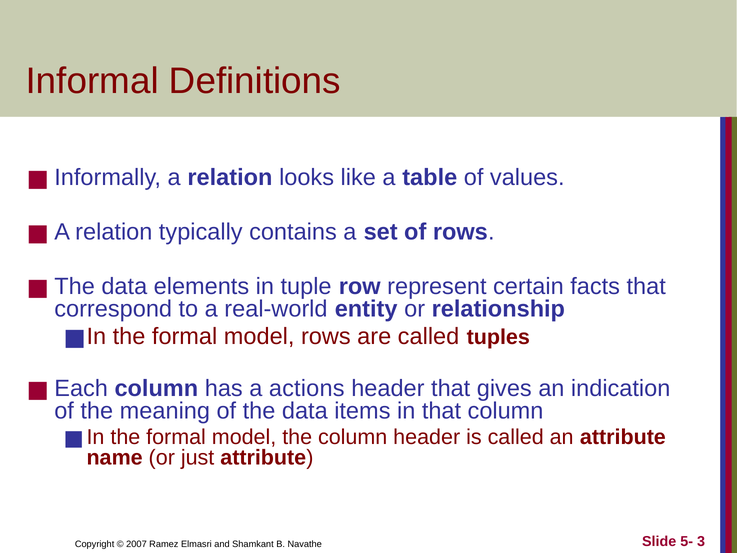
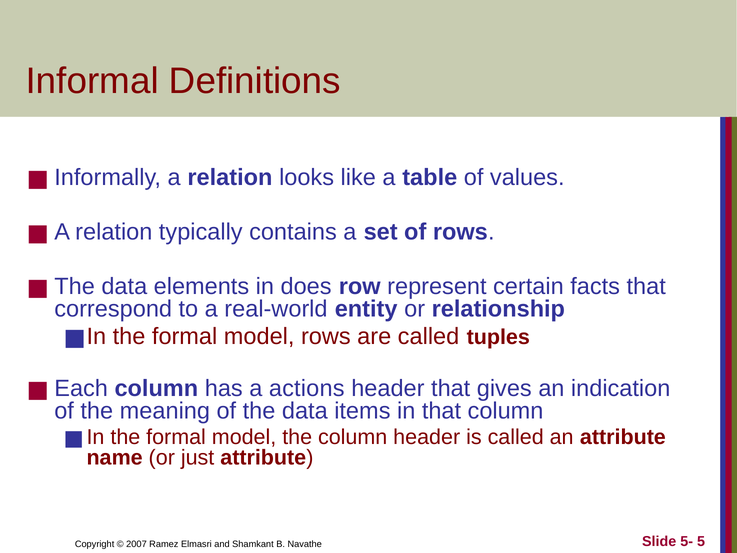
tuple: tuple -> does (306, 286)
3: 3 -> 5 (701, 541)
